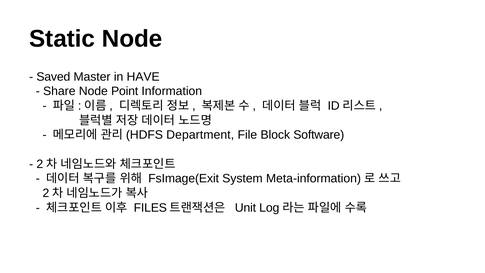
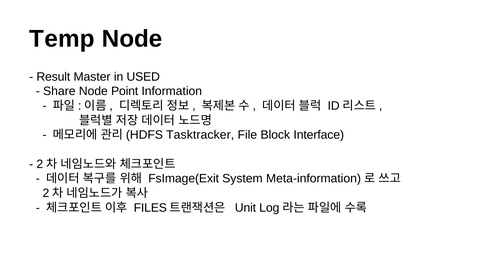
Static: Static -> Temp (62, 39)
Saved: Saved -> Result (53, 77)
HAVE: HAVE -> USED (143, 77)
Department: Department -> Tasktracker (200, 135)
Software: Software -> Interface (319, 135)
